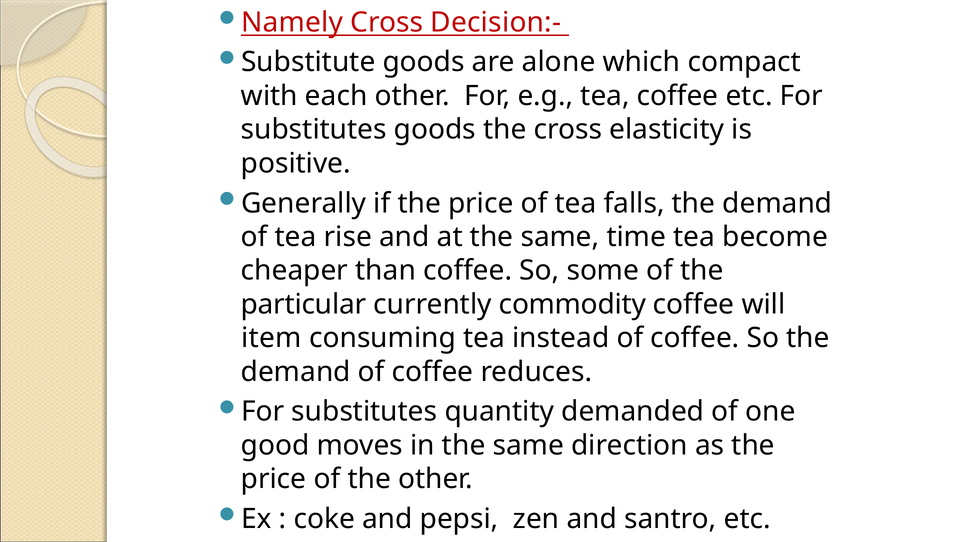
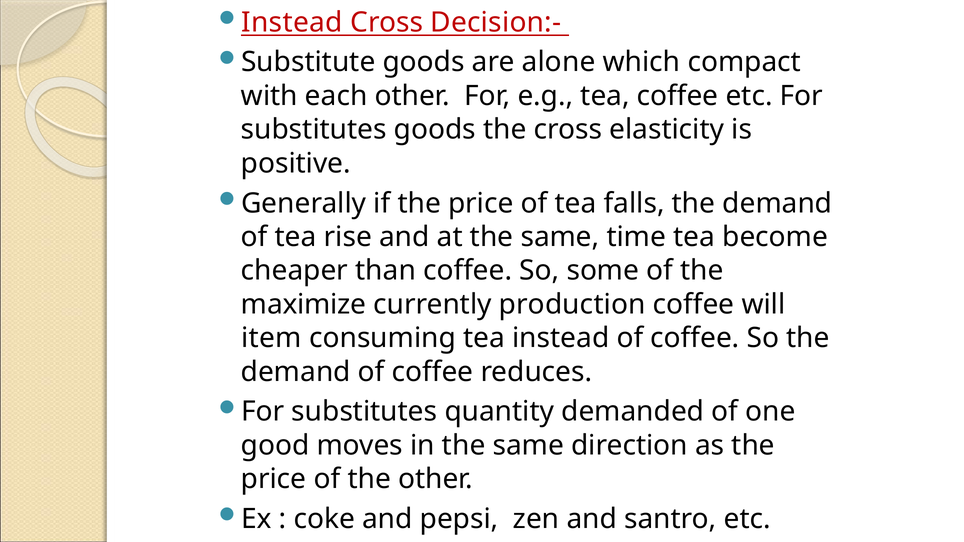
Namely: Namely -> Instead (292, 22)
particular: particular -> maximize (304, 305)
commodity: commodity -> production (572, 305)
